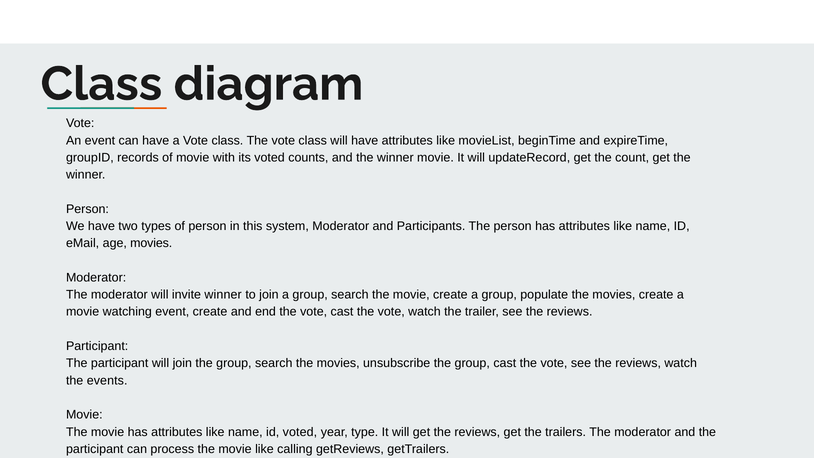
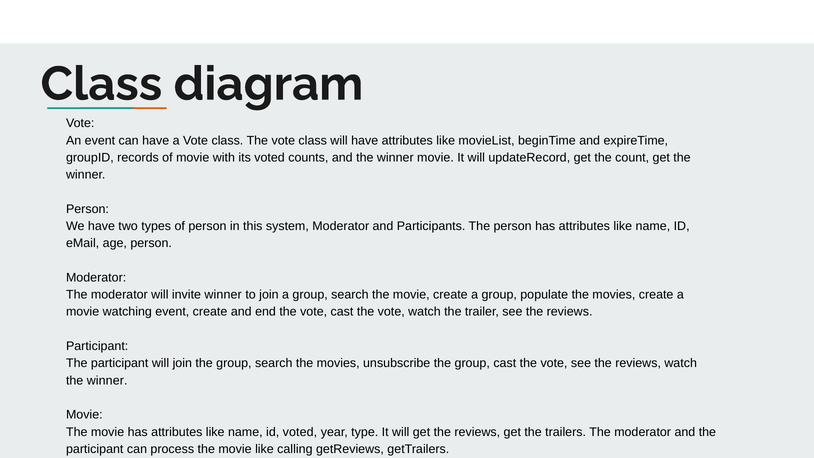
age movies: movies -> person (151, 243)
events: events -> winner (107, 380)
